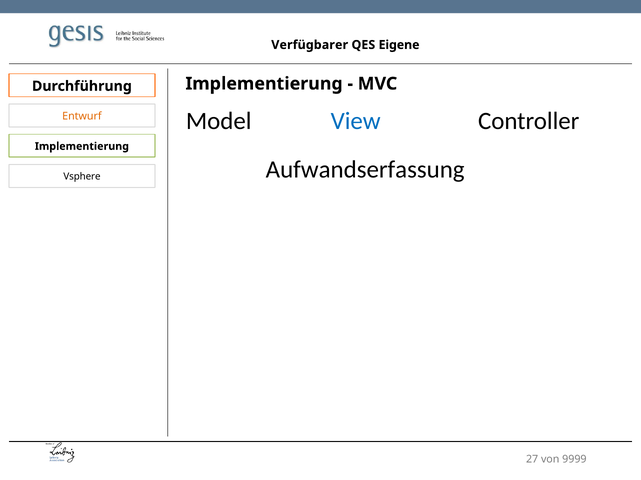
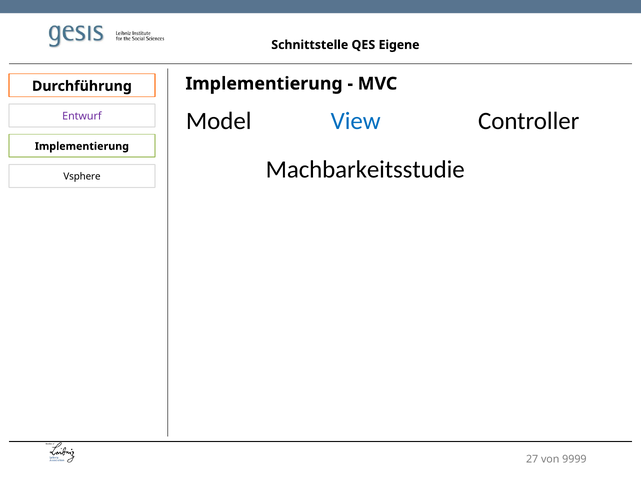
Verfügbarer: Verfügbarer -> Schnittstelle (310, 45)
Entwurf colour: orange -> purple (82, 116)
Aufwandserfassung: Aufwandserfassung -> Machbarkeitsstudie (365, 170)
